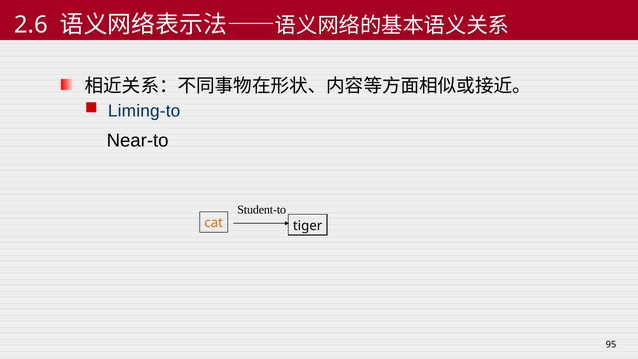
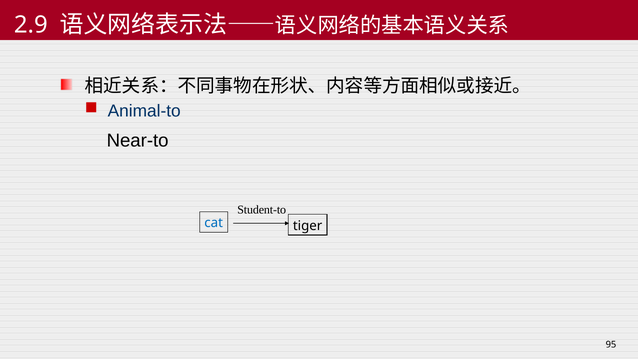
2.6: 2.6 -> 2.9 (31, 25)
Liming-to: Liming-to -> Animal-to (144, 111)
cat colour: orange -> blue (214, 223)
